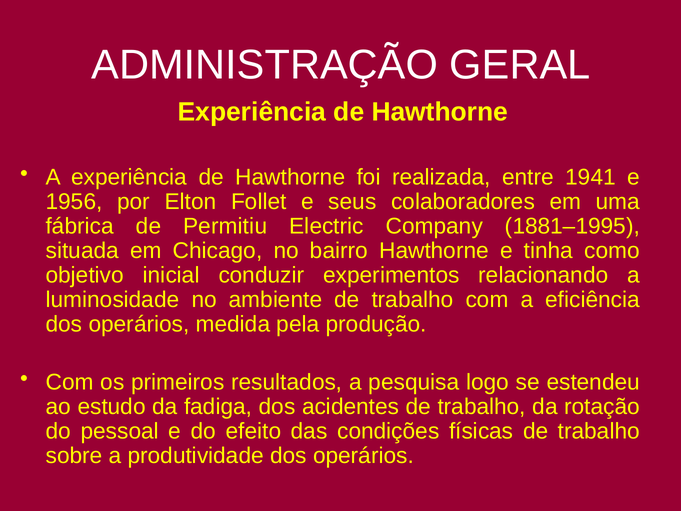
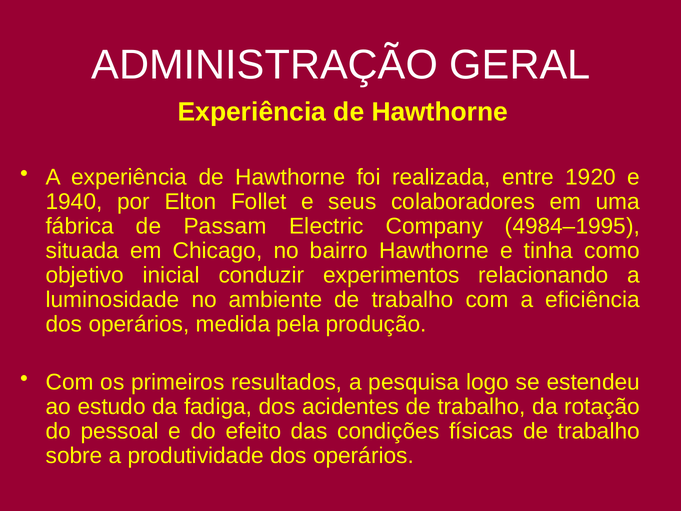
1941: 1941 -> 1920 (591, 177)
1956: 1956 -> 1940 (74, 202)
Permitiu: Permitiu -> Passam (225, 226)
1881–1995: 1881–1995 -> 4984–1995 (572, 226)
